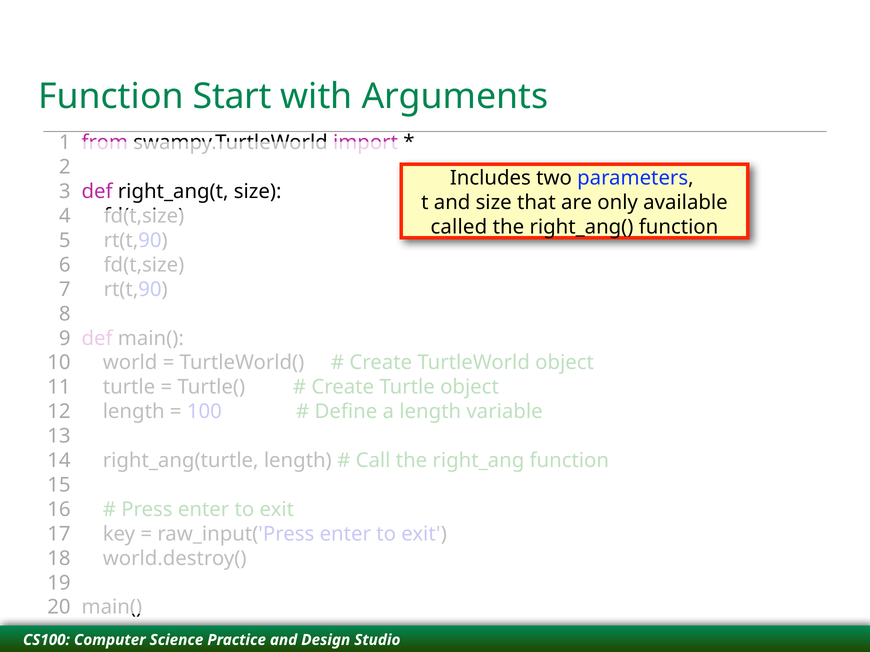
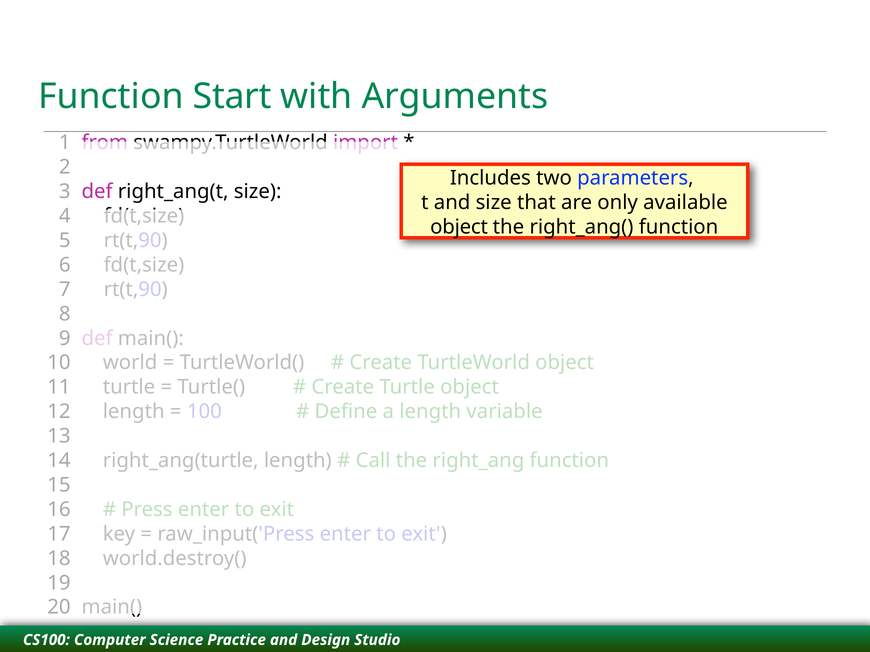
called: called -> object (459, 227)
